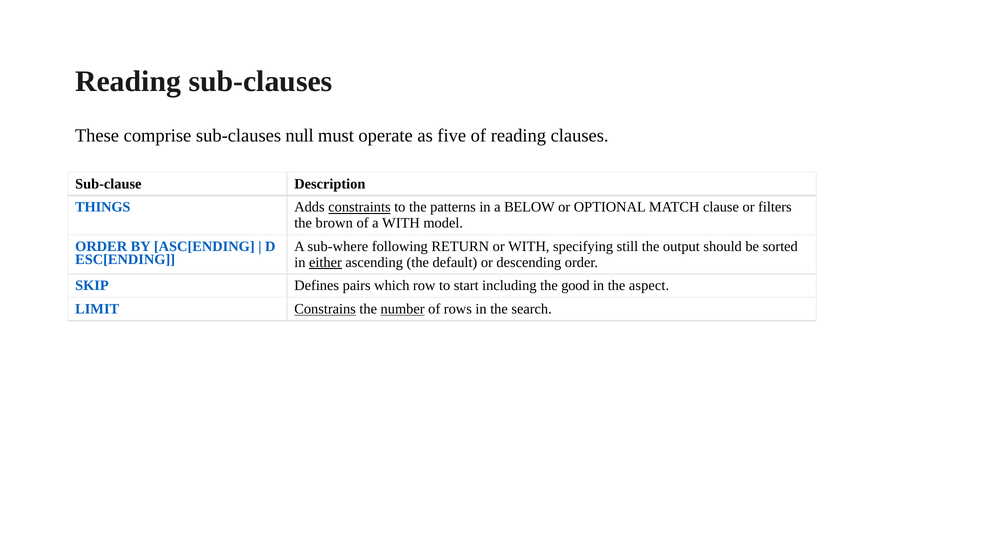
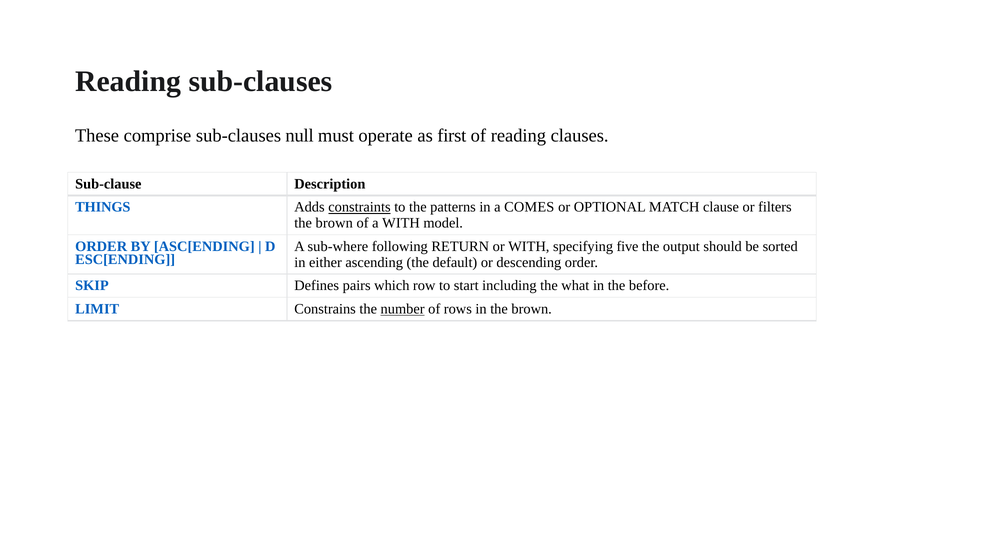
five: five -> first (452, 136)
BELOW: BELOW -> COMES (529, 207)
still: still -> five (628, 246)
either underline: present -> none (325, 262)
good: good -> what (575, 286)
aspect: aspect -> before (649, 286)
Constrains underline: present -> none (325, 309)
in the search: search -> brown (532, 309)
